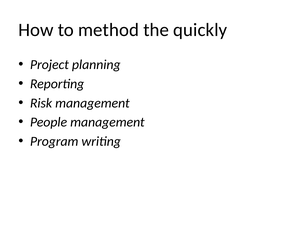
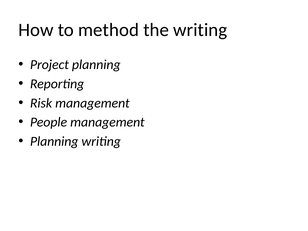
the quickly: quickly -> writing (200, 30)
Program: Program -> Planning (54, 141)
